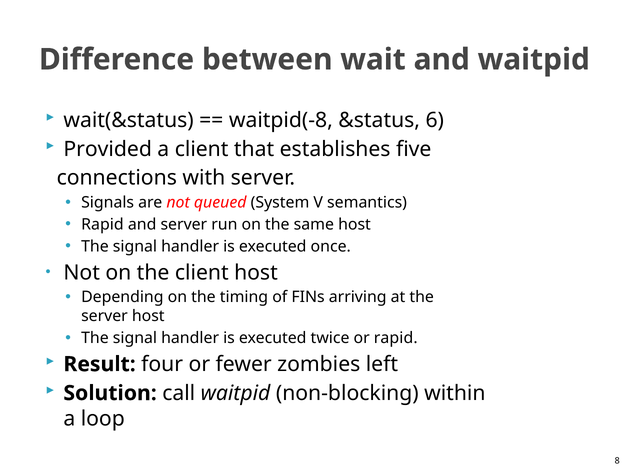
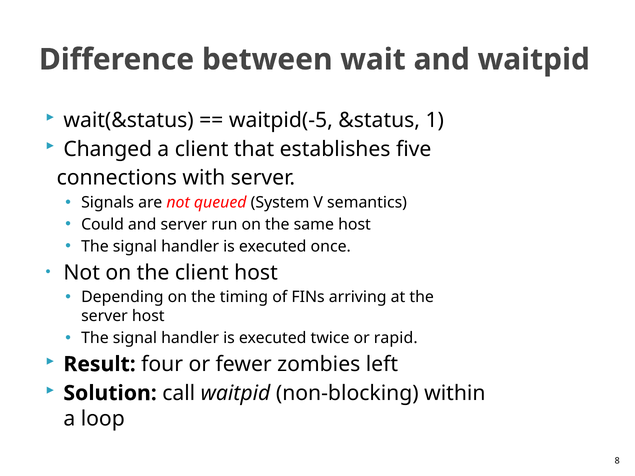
waitpid(-8: waitpid(-8 -> waitpid(-5 (281, 120)
6: 6 -> 1 (435, 120)
Provided: Provided -> Changed (108, 149)
Rapid: Rapid -> Could (103, 225)
